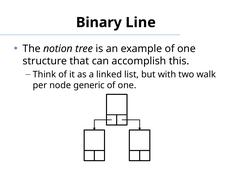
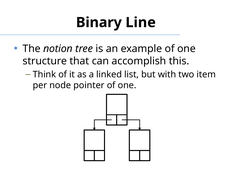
walk: walk -> item (206, 74)
generic: generic -> pointer (89, 85)
